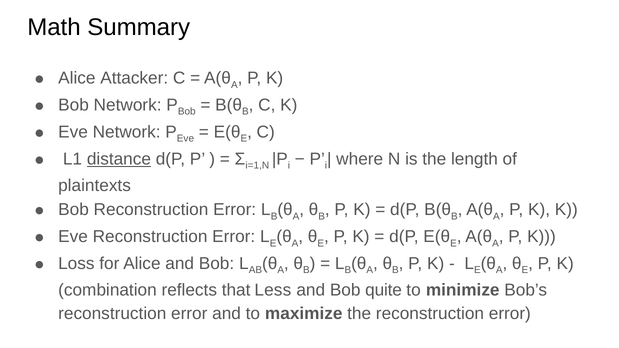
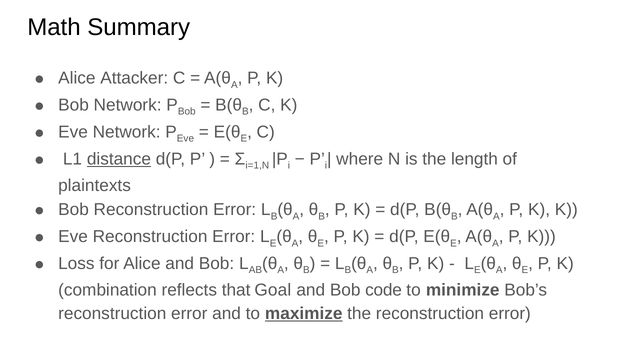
Less: Less -> Goal (273, 290)
quite: quite -> code (384, 290)
maximize underline: none -> present (304, 314)
